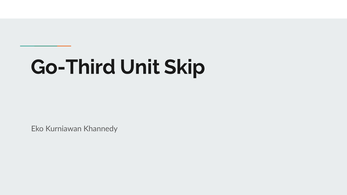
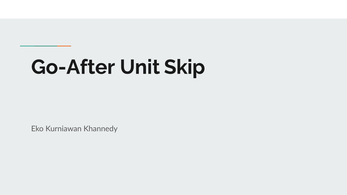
Go-Third: Go-Third -> Go-After (73, 67)
